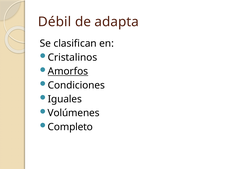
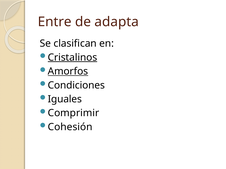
Débil: Débil -> Entre (55, 22)
Cristalinos underline: none -> present (72, 58)
Volúmenes: Volúmenes -> Comprimir (73, 113)
Completo: Completo -> Cohesión (70, 127)
